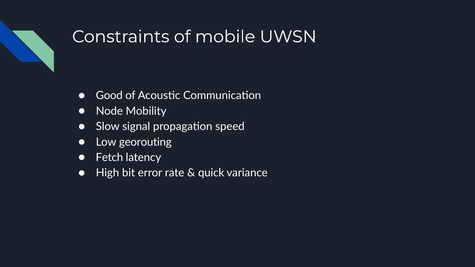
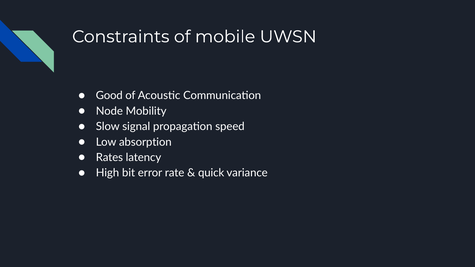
georouting: georouting -> absorption (145, 142)
Fetch: Fetch -> Rates (109, 158)
